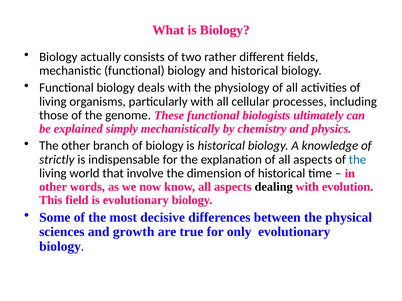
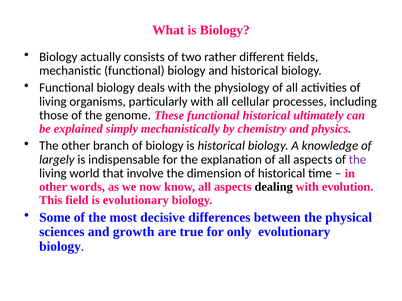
functional biologists: biologists -> historical (266, 116)
strictly: strictly -> largely (57, 160)
the colour: blue -> purple (358, 160)
